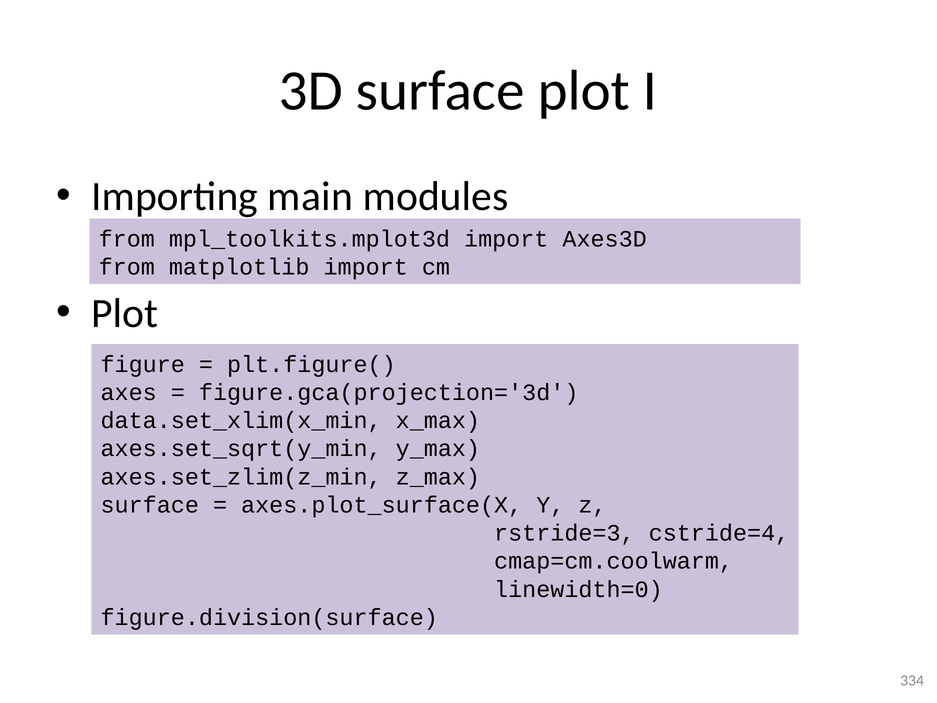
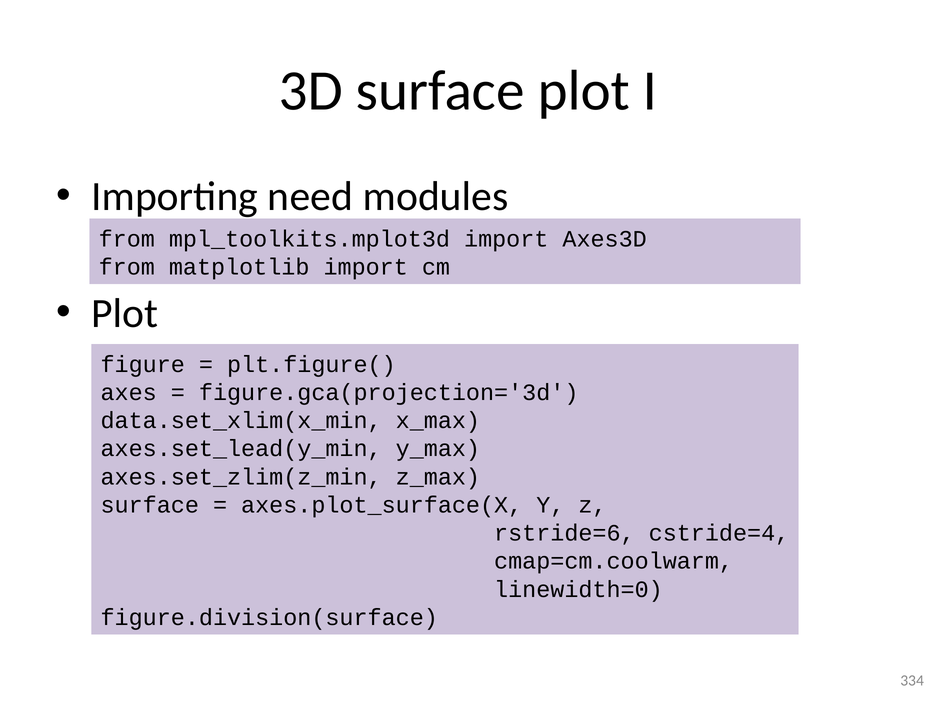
main: main -> need (310, 197)
axes.set_sqrt(y_min: axes.set_sqrt(y_min -> axes.set_lead(y_min (241, 449)
rstride=3: rstride=3 -> rstride=6 (564, 533)
